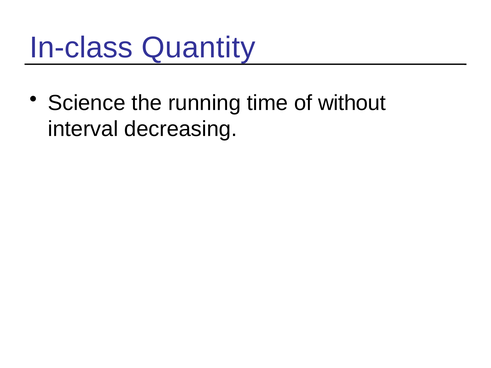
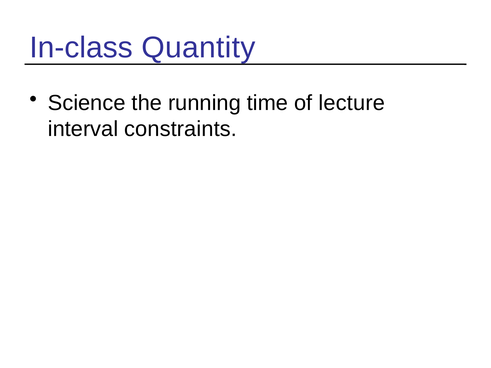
without: without -> lecture (352, 103)
decreasing: decreasing -> constraints (181, 129)
